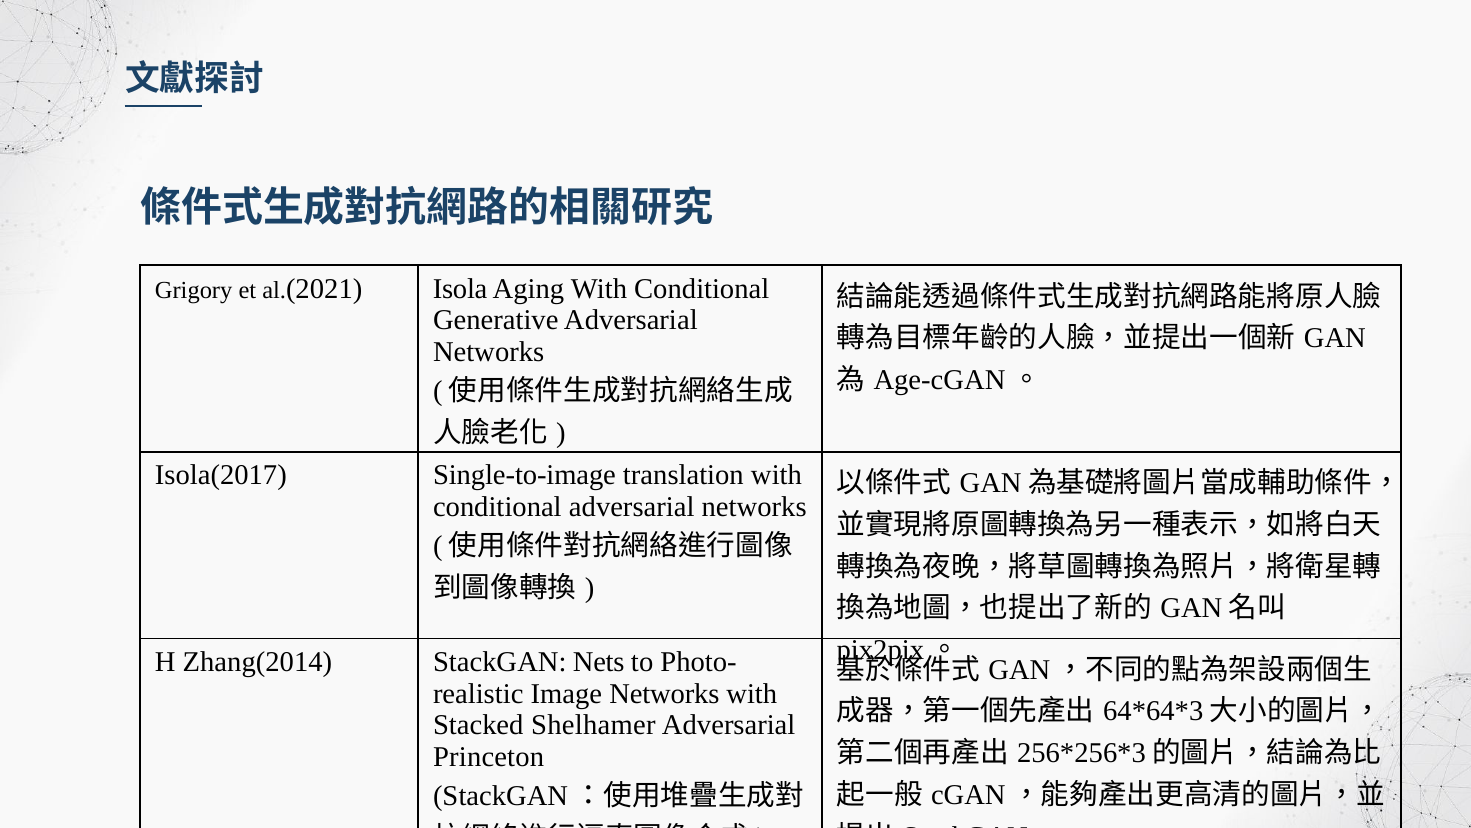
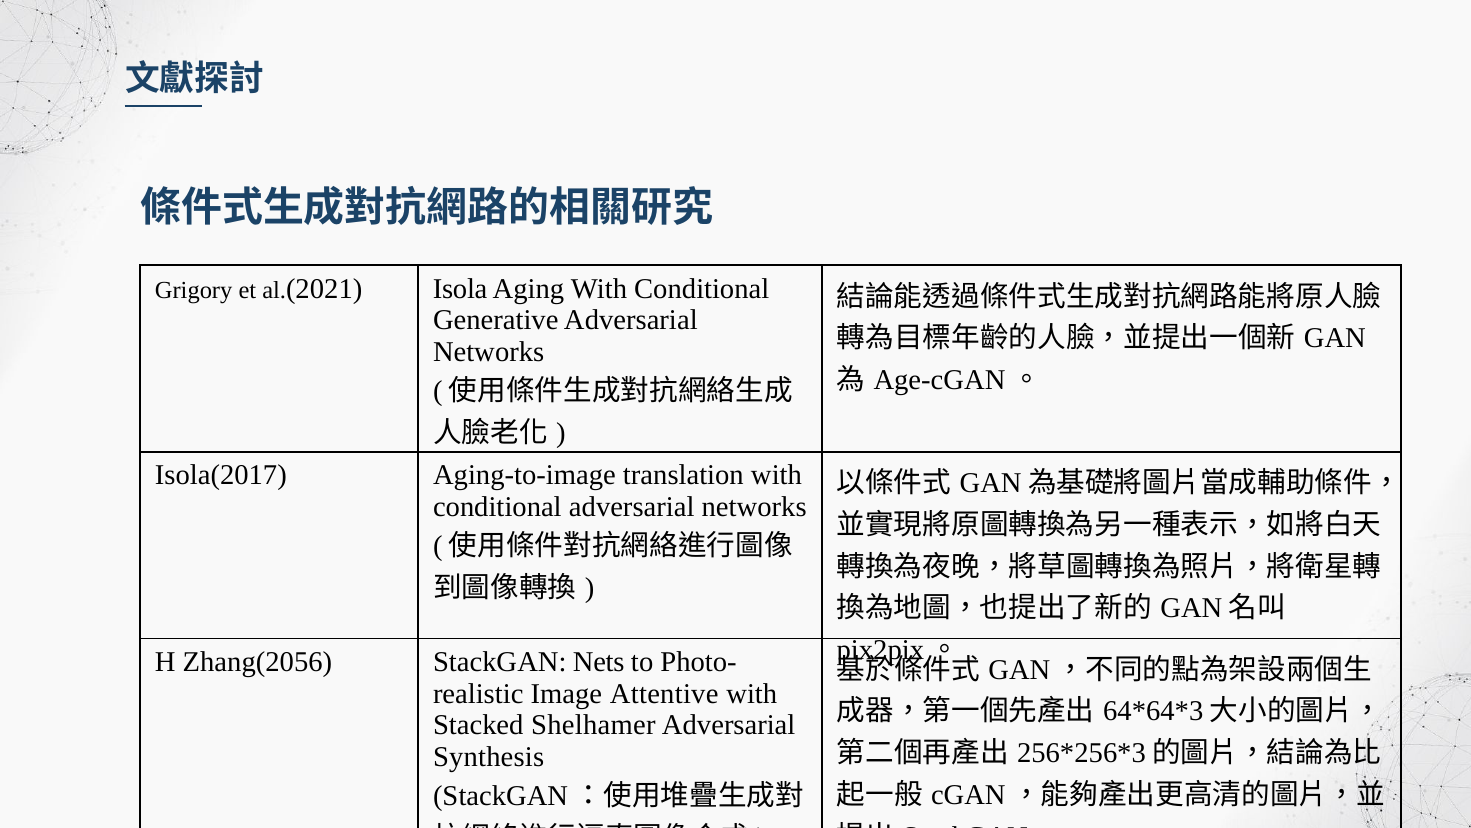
Single-to-image: Single-to-image -> Aging-to-image (524, 475)
Zhang(2014: Zhang(2014 -> Zhang(2056 (257, 661)
Image Networks: Networks -> Attentive (664, 693)
Princeton: Princeton -> Synthesis (489, 756)
